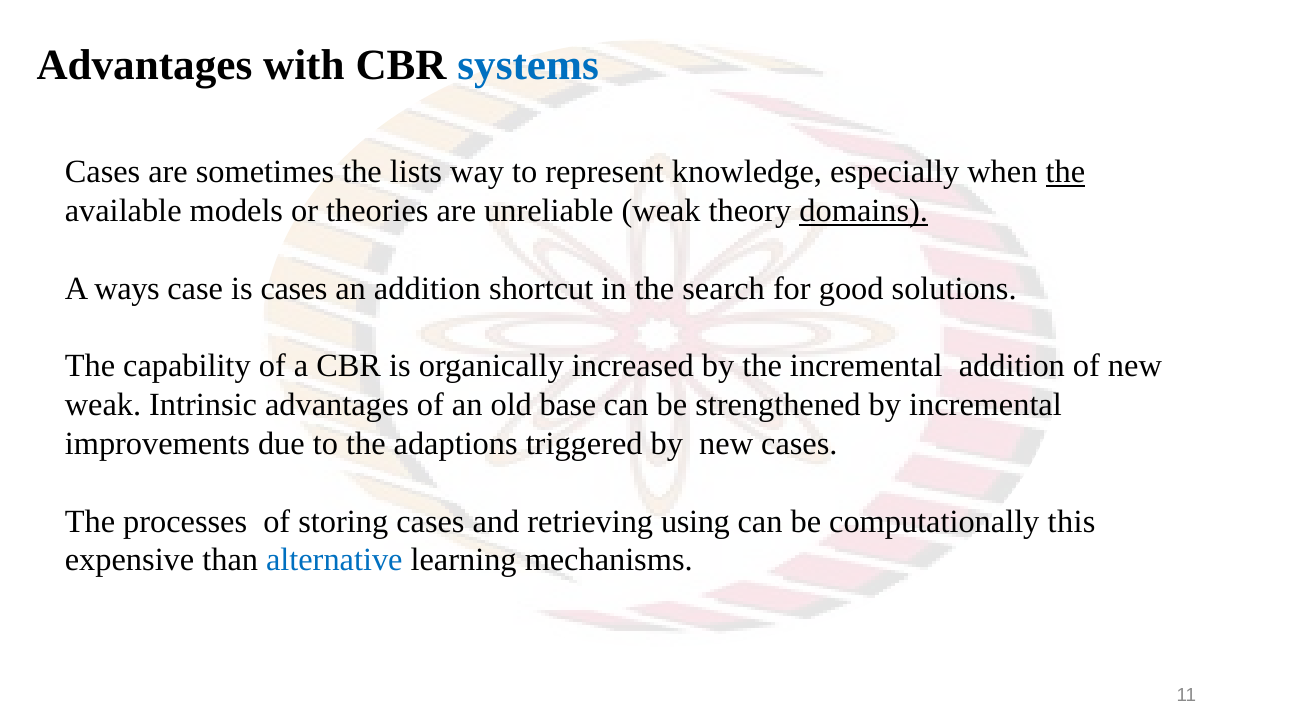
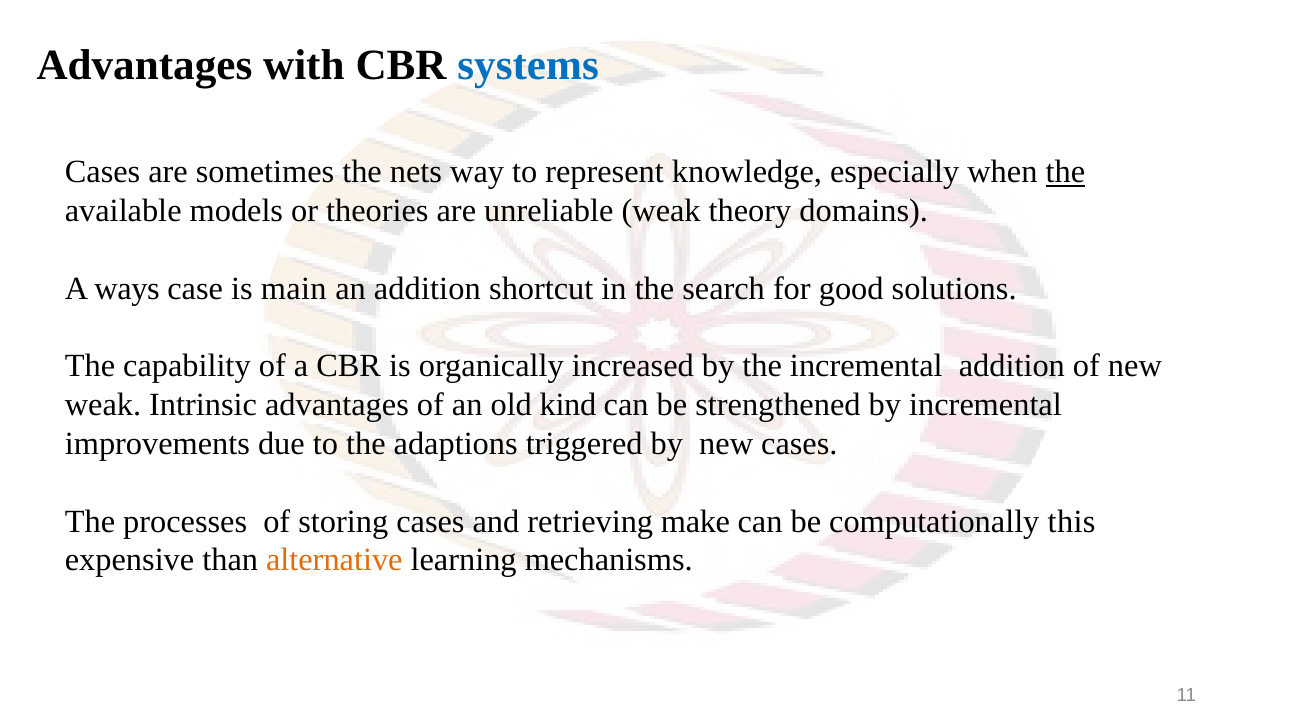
lists: lists -> nets (416, 172)
domains underline: present -> none (864, 211)
is cases: cases -> main (294, 289)
base: base -> kind (568, 405)
using: using -> make (696, 522)
alternative colour: blue -> orange (334, 561)
